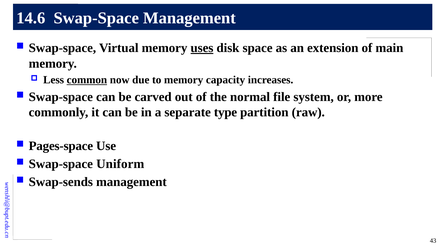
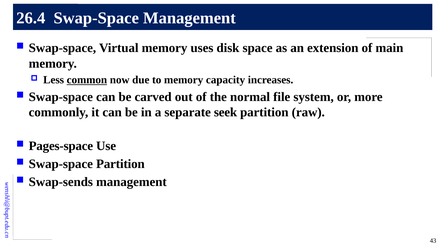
14.6: 14.6 -> 26.4 (31, 18)
uses underline: present -> none (202, 48)
type: type -> seek (226, 112)
Swap-space Uniform: Uniform -> Partition (120, 164)
